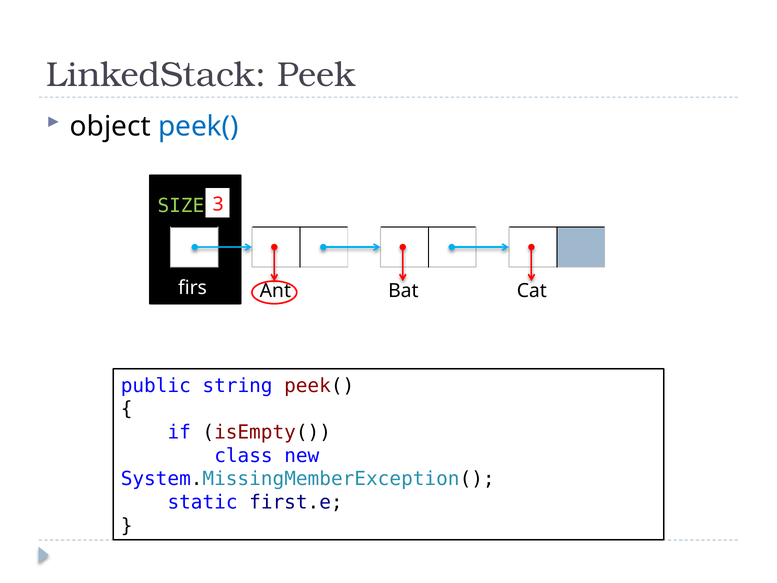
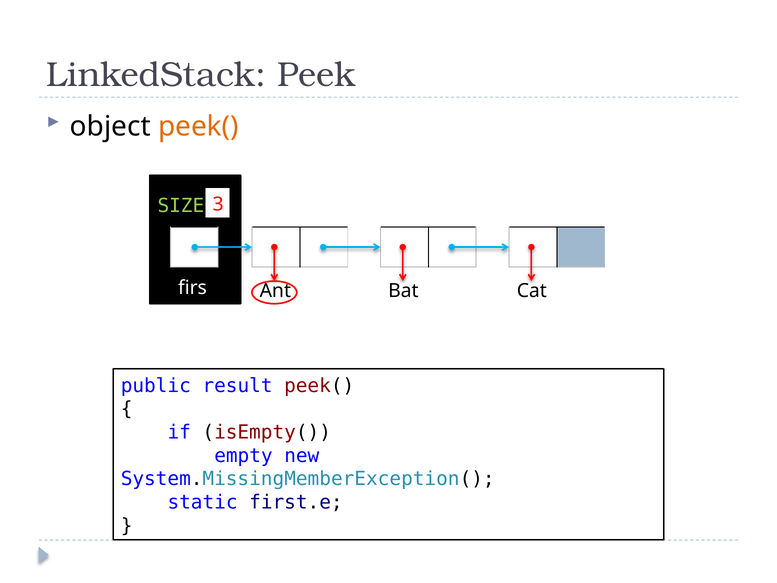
peek( colour: blue -> orange (198, 126)
string: string -> result (238, 386)
class: class -> empty (243, 455)
